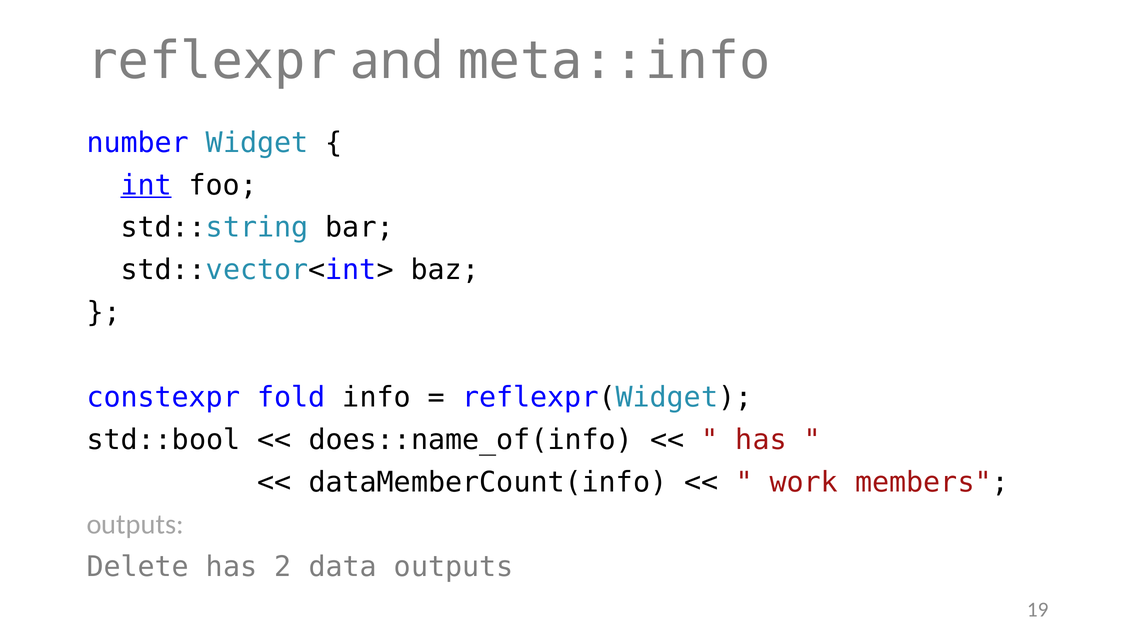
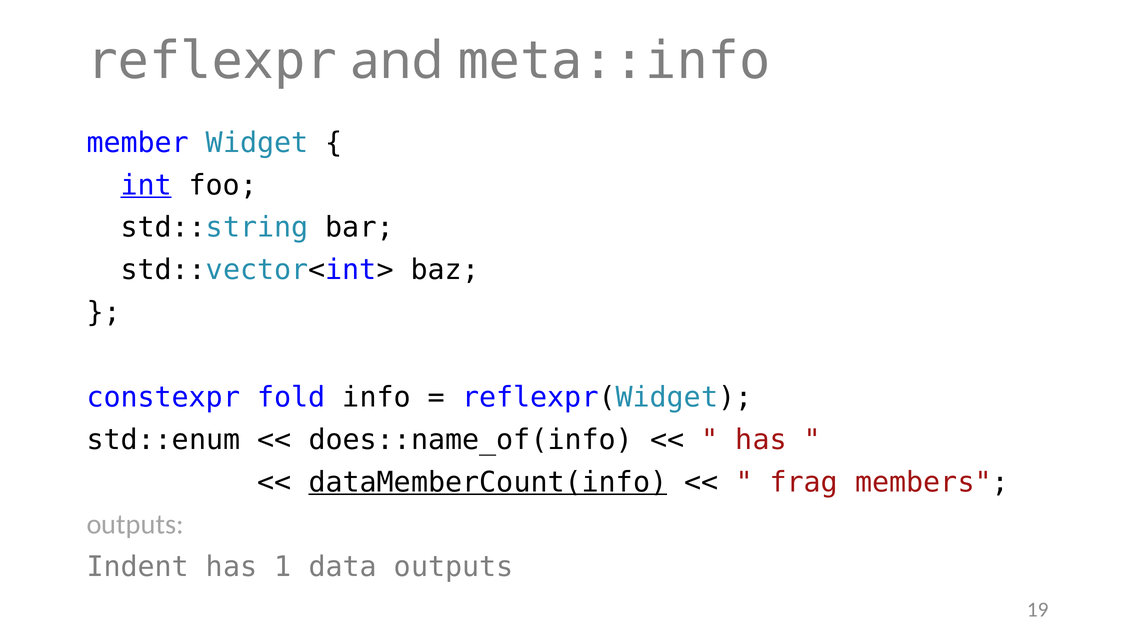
number: number -> member (138, 143)
std::bool: std::bool -> std::enum (163, 440)
dataMemberCount(info underline: none -> present (488, 483)
work: work -> frag (804, 483)
Delete: Delete -> Indent (138, 567)
2: 2 -> 1 (283, 567)
